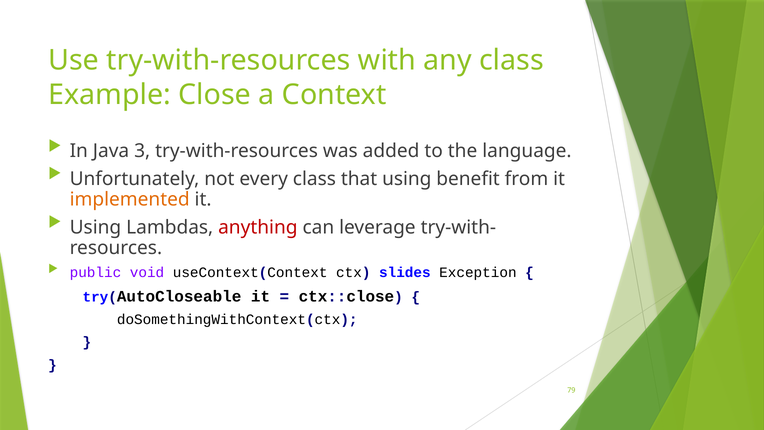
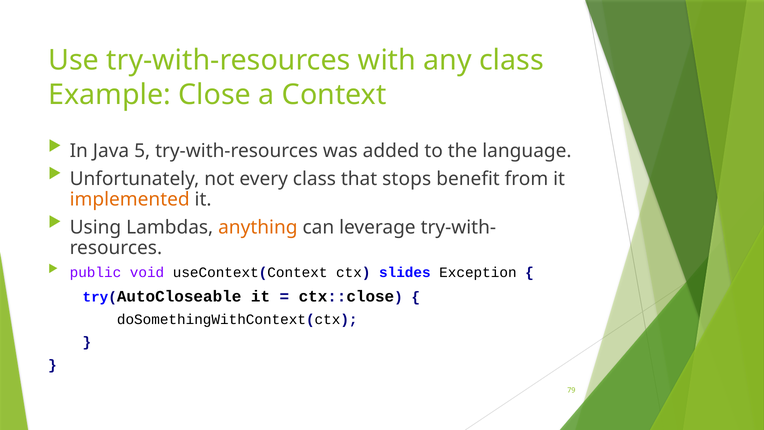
3: 3 -> 5 (142, 151)
that using: using -> stops (407, 179)
anything colour: red -> orange (258, 227)
